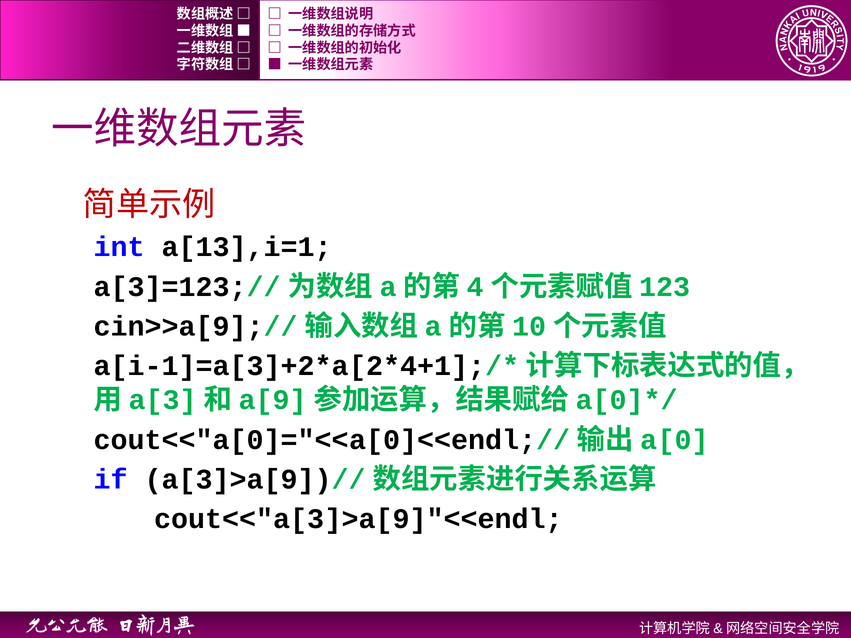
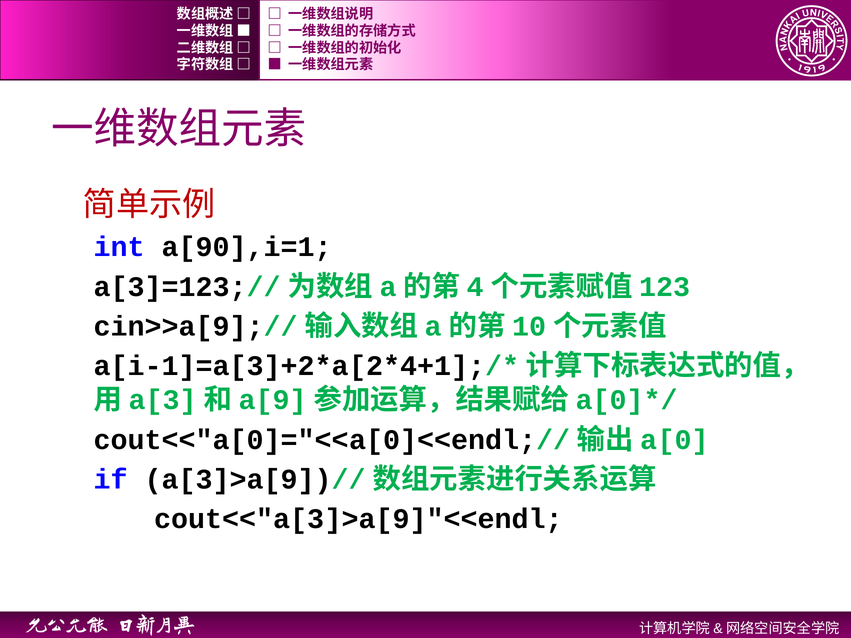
a[13],i=1: a[13],i=1 -> a[90],i=1 (247, 247)
